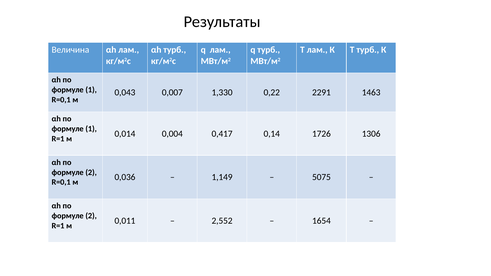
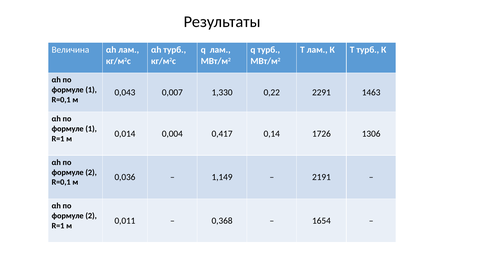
5075: 5075 -> 2191 (321, 177)
2,552: 2,552 -> 0,368 (222, 221)
